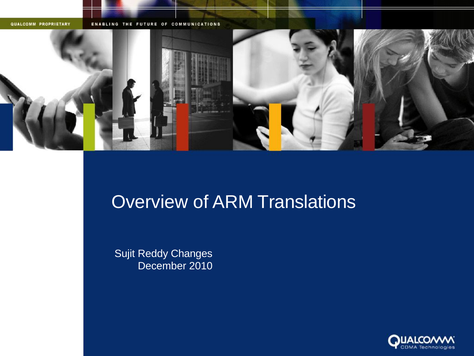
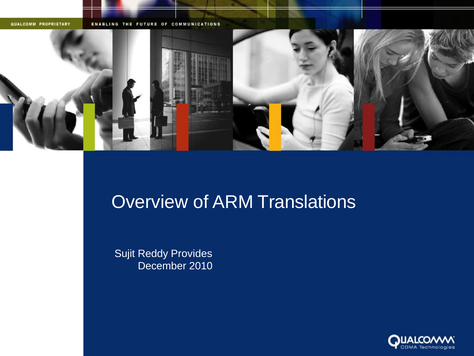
Changes: Changes -> Provides (192, 253)
